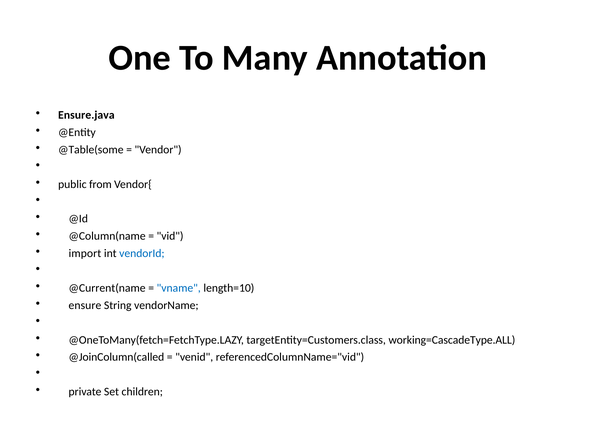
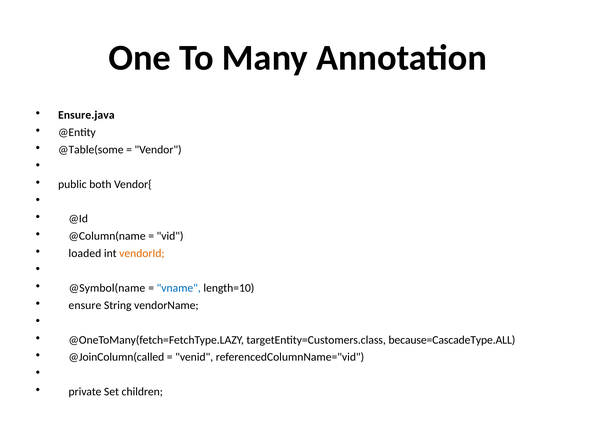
from: from -> both (100, 184)
import: import -> loaded (85, 253)
vendorId colour: blue -> orange (142, 253)
@Current(name: @Current(name -> @Symbol(name (107, 288)
working=CascadeType.ALL: working=CascadeType.ALL -> because=CascadeType.ALL (452, 340)
